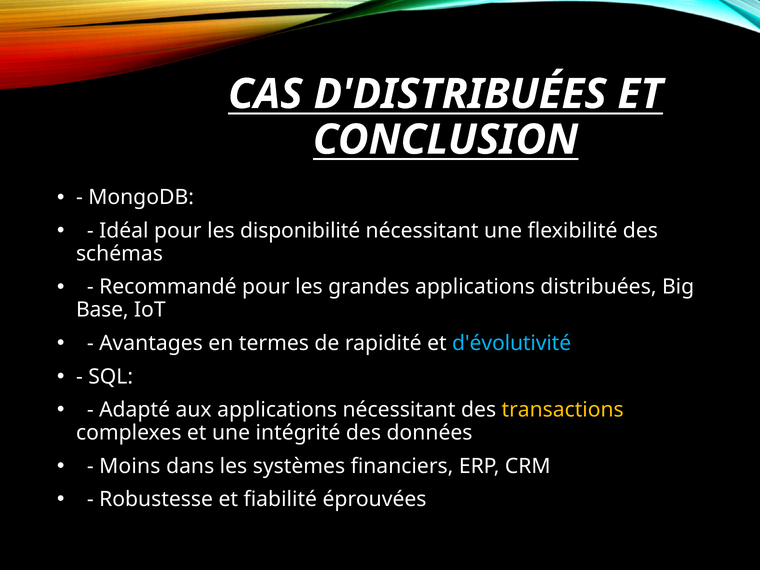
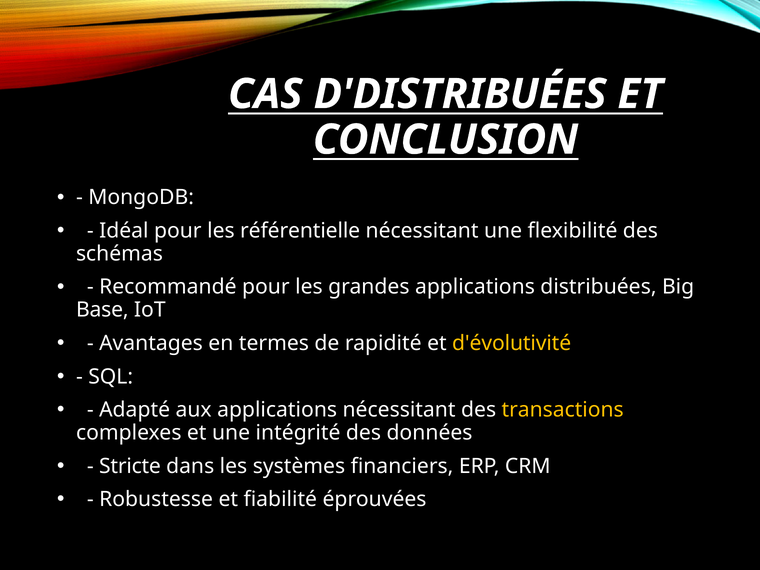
disponibilité: disponibilité -> référentielle (300, 231)
d'évolutivité colour: light blue -> yellow (512, 343)
Moins: Moins -> Stricte (130, 466)
